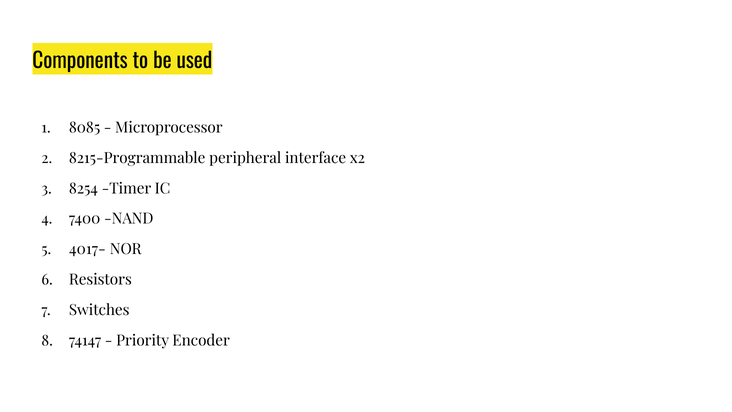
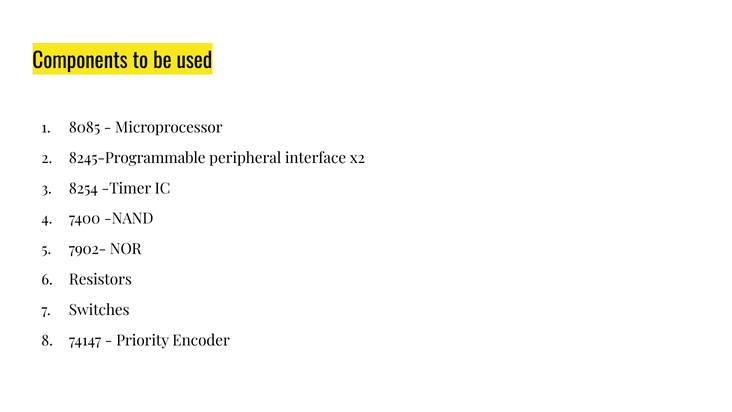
8215-Programmable: 8215-Programmable -> 8245-Programmable (137, 158)
4017-: 4017- -> 7902- (88, 249)
